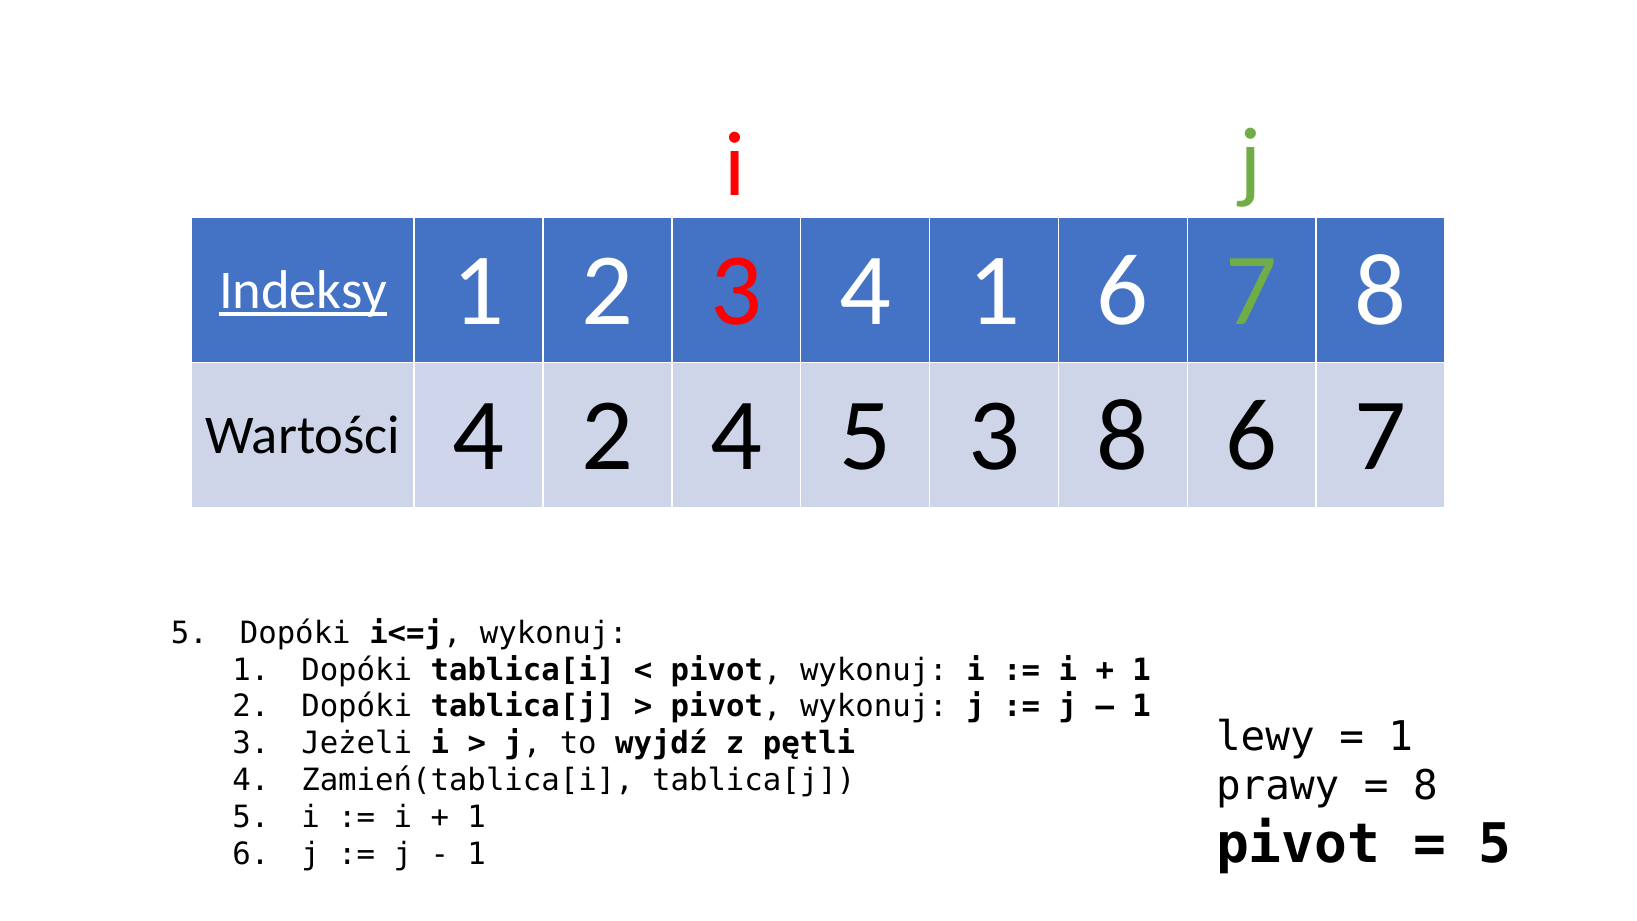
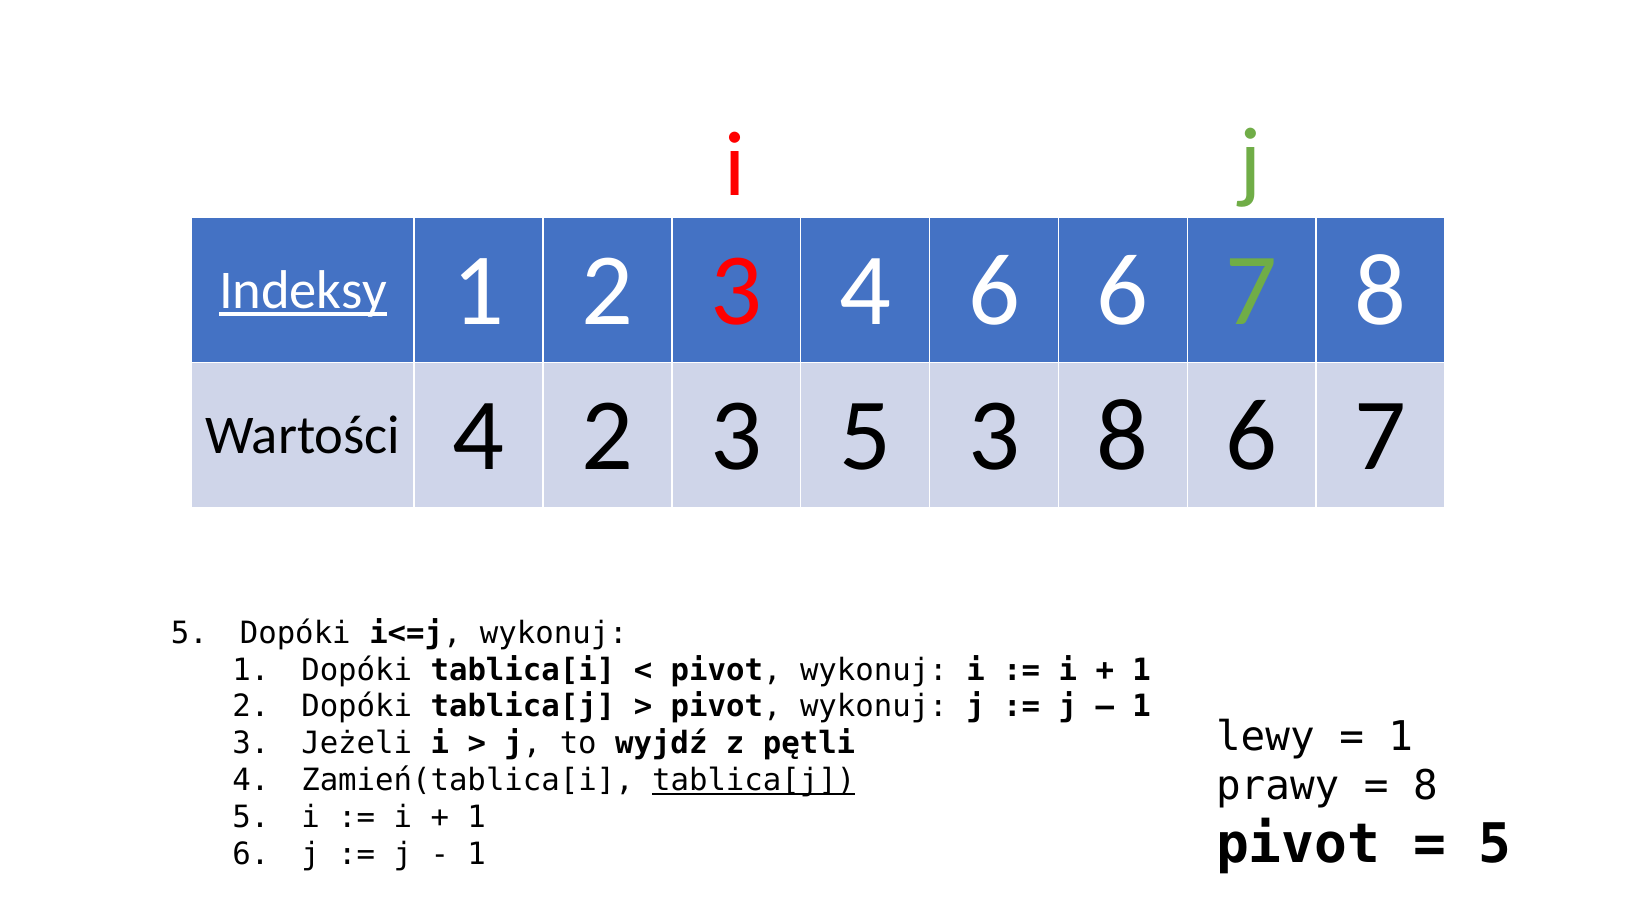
4 1: 1 -> 6 (994, 291)
4 2 4: 4 -> 3 (736, 436)
tablica[j underline: none -> present (754, 780)
